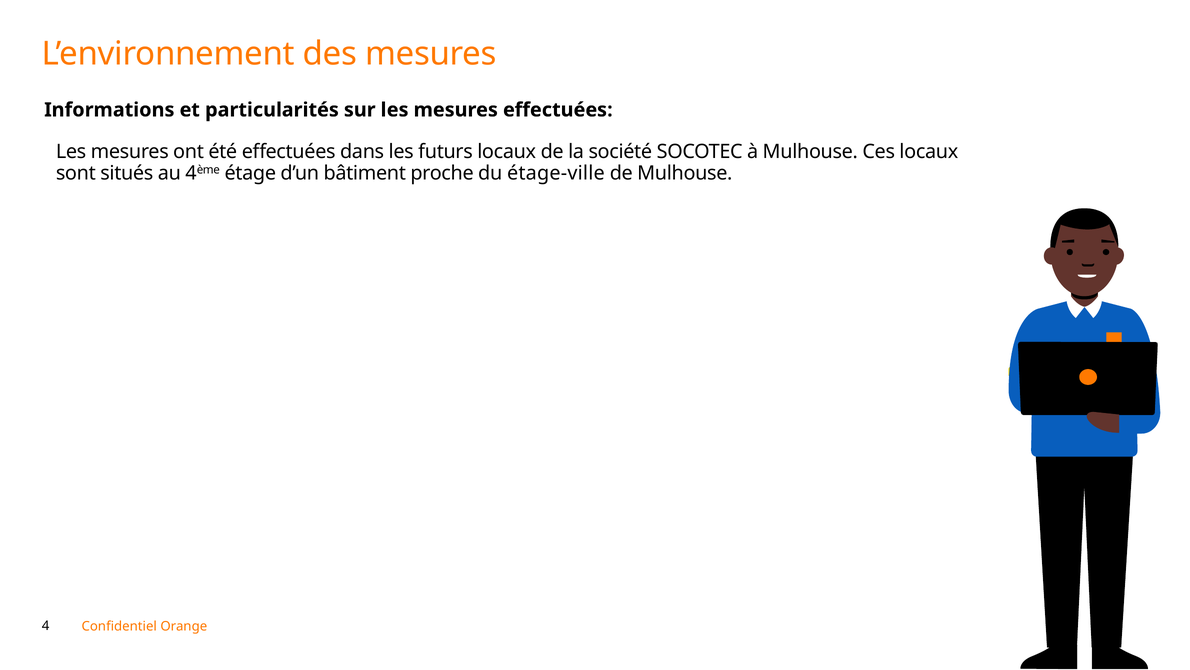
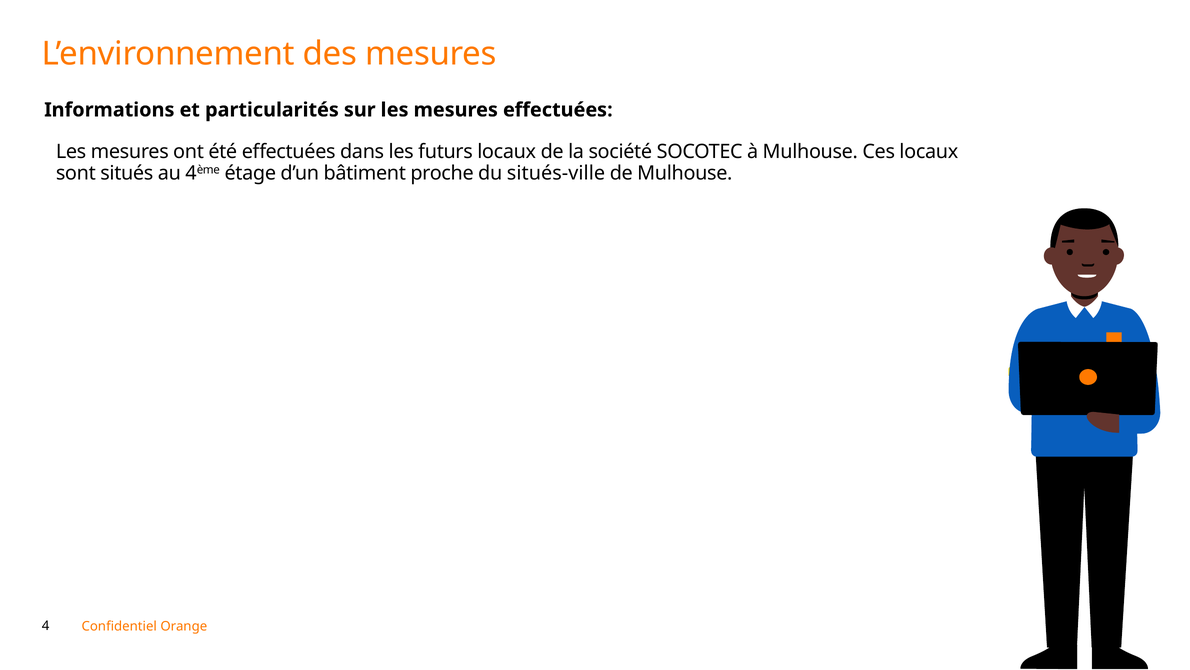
étage-ville: étage-ville -> situés-ville (556, 173)
